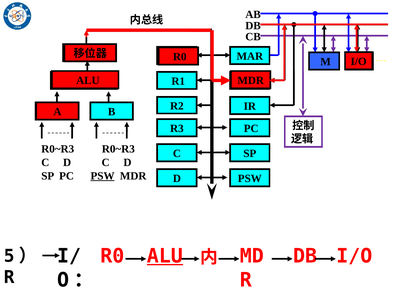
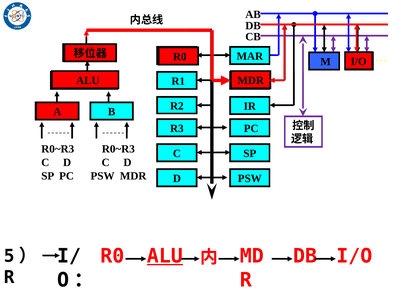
PSW underline: present -> none (103, 176)
